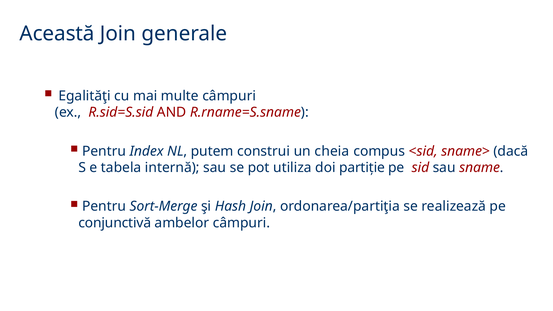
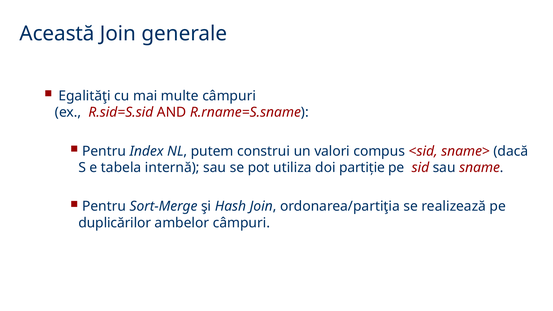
cheia: cheia -> valori (332, 151)
conjunctivă: conjunctivă -> duplicărilor (115, 223)
